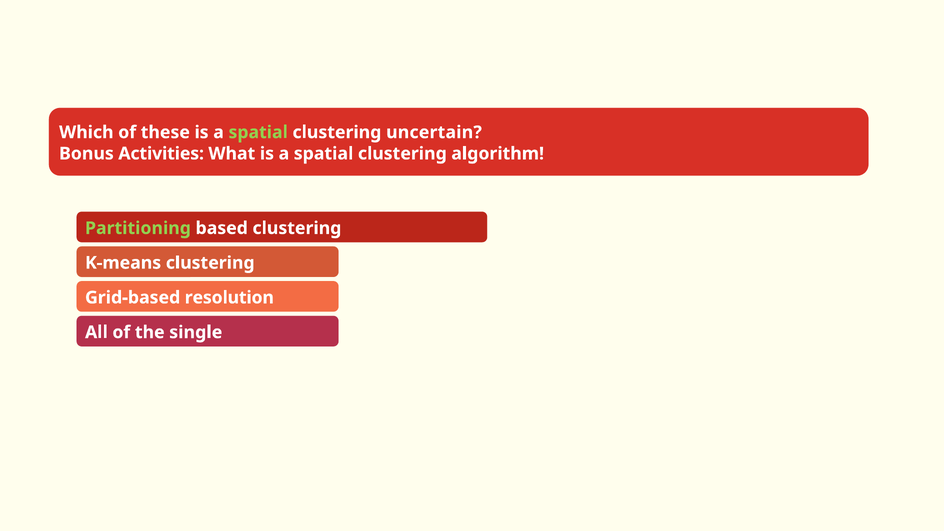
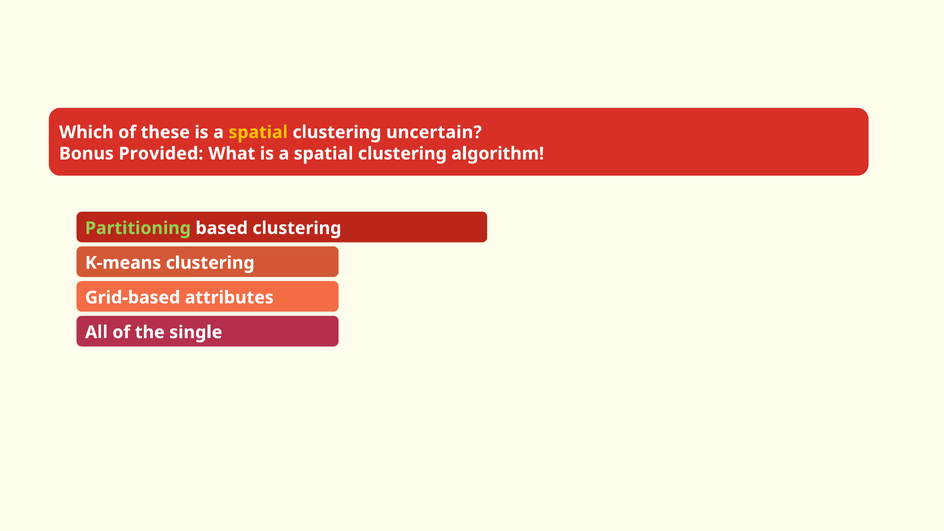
spatial colour: light green -> yellow (258, 132)
Activities: Activities -> Provided (161, 154)
resolution: resolution -> attributes (229, 298)
